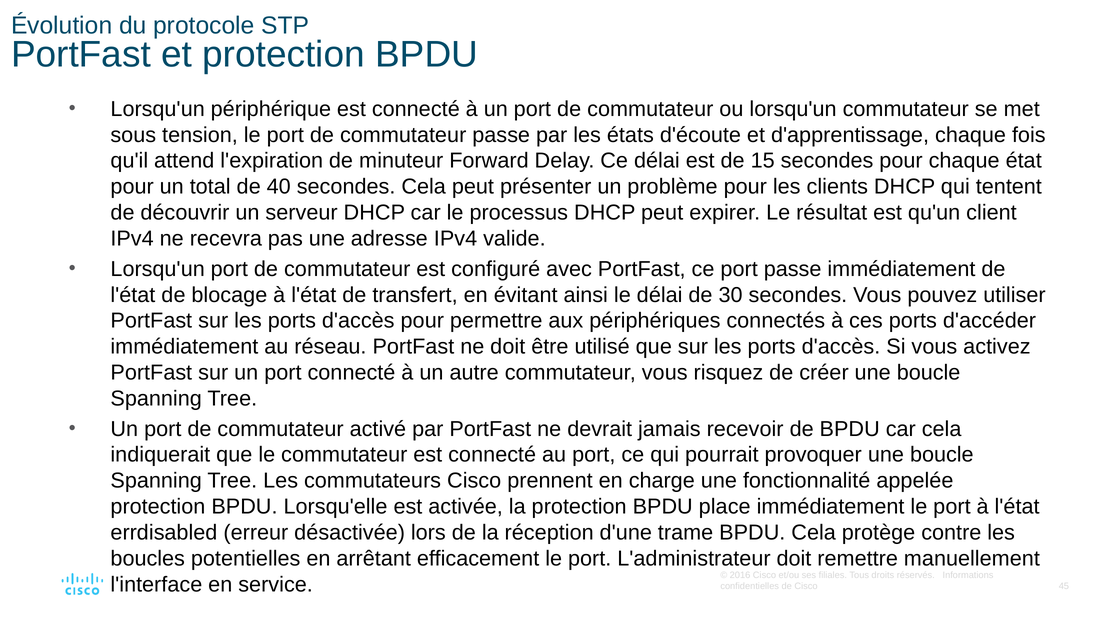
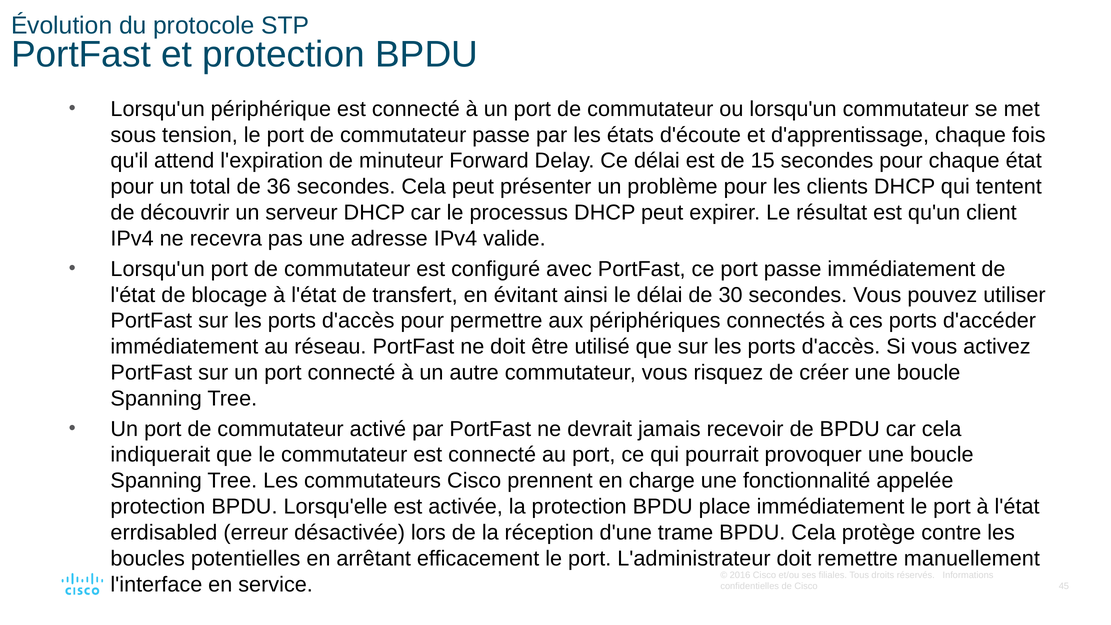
40: 40 -> 36 (279, 187)
